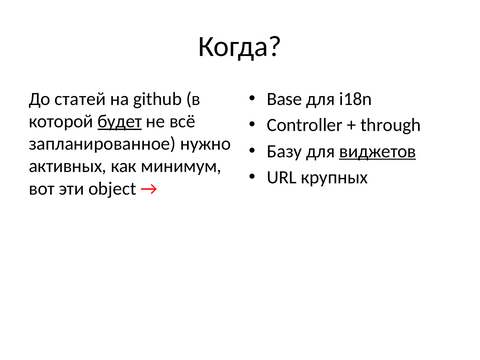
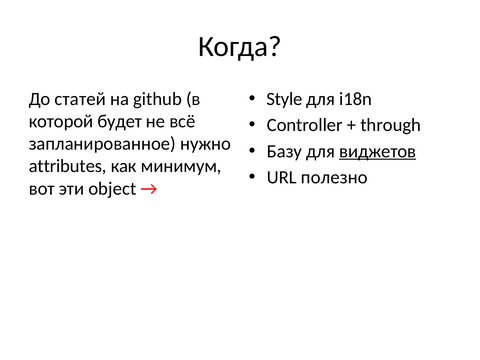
Base: Base -> Style (284, 99)
будет underline: present -> none (120, 121)
активных: активных -> attributes (68, 166)
крупных: крупных -> полезно (334, 177)
